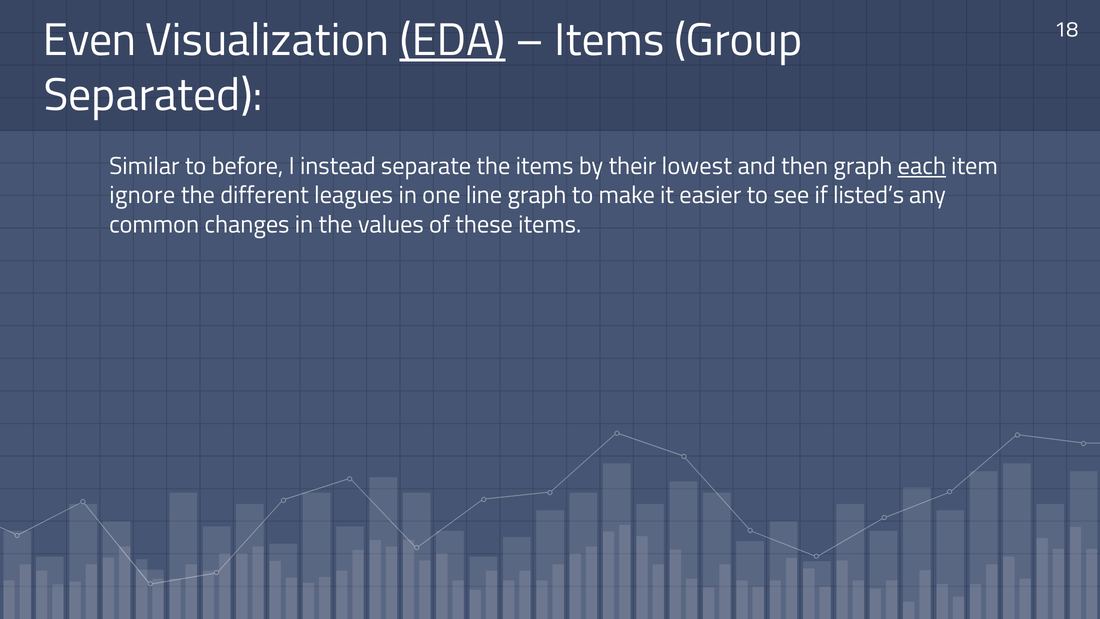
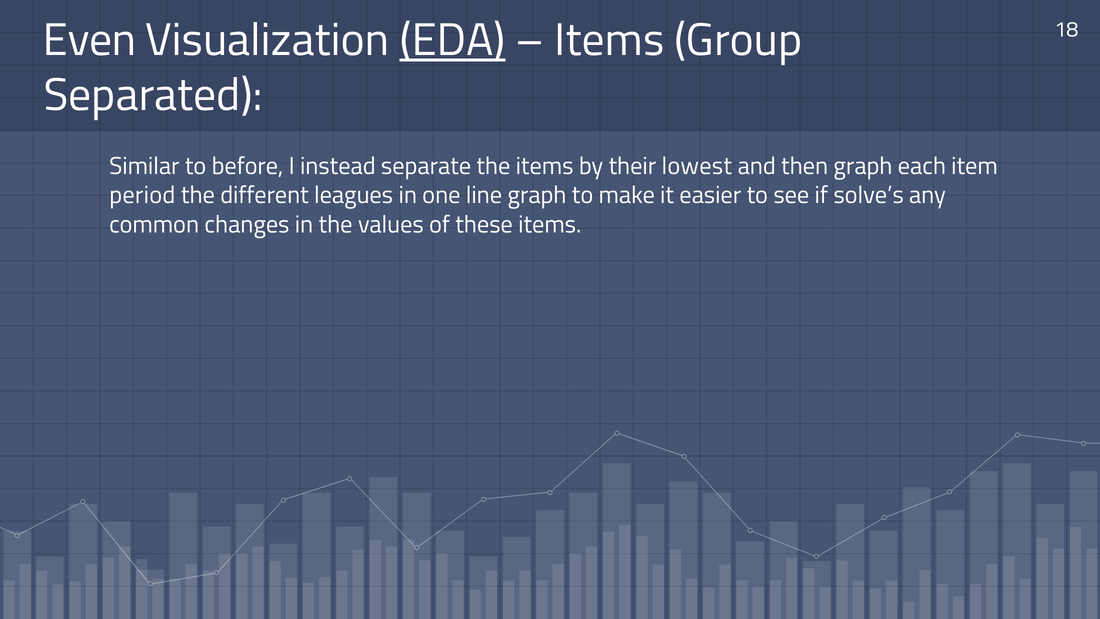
each underline: present -> none (922, 166)
ignore: ignore -> period (142, 195)
listed’s: listed’s -> solve’s (869, 195)
